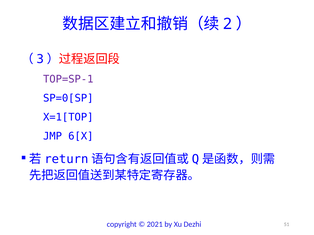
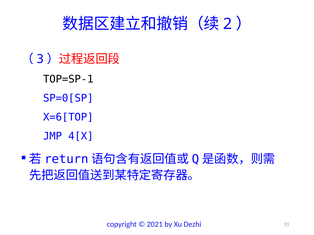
TOP=SP-1 colour: purple -> black (68, 79)
X=1[TOP: X=1[TOP -> X=6[TOP (68, 117)
6[X: 6[X -> 4[X (81, 136)
